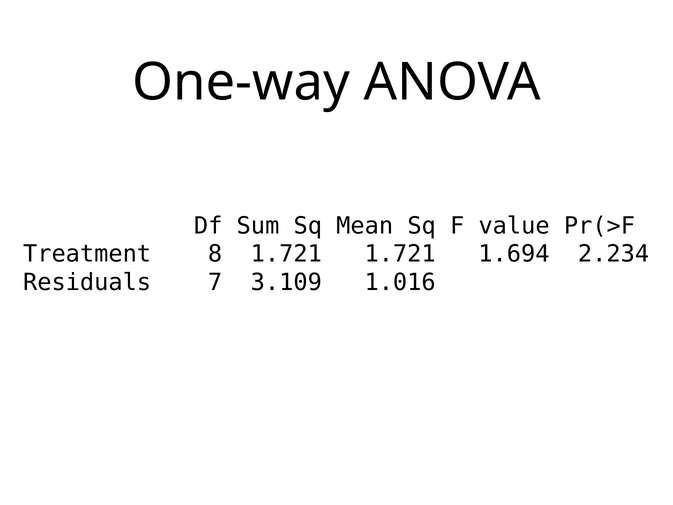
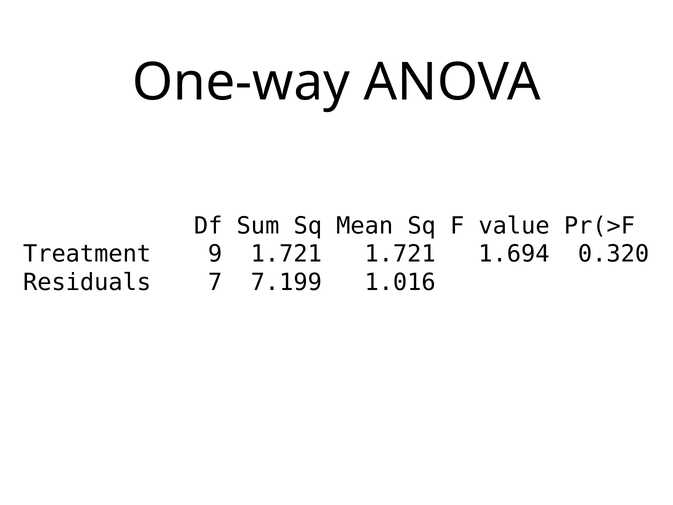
8: 8 -> 9 (215, 254)
2.234: 2.234 -> 0.320 (614, 254)
3.109: 3.109 -> 7.199 (286, 282)
